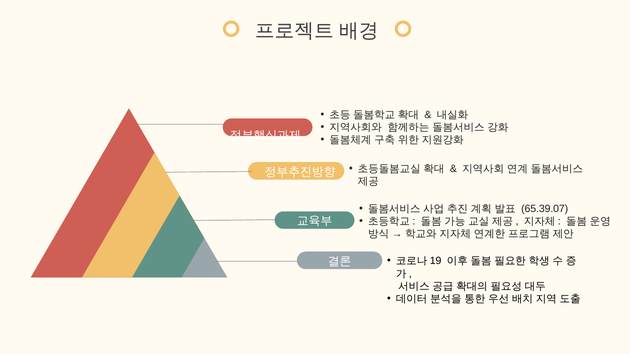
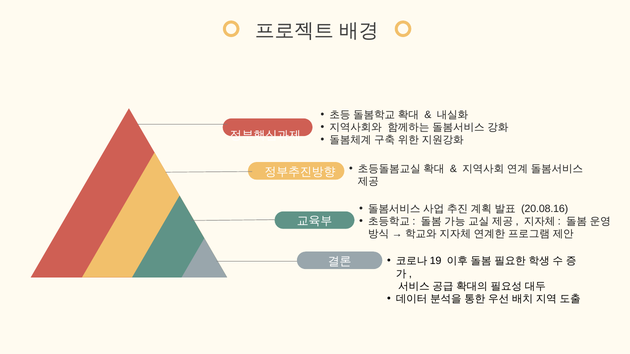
65.39.07: 65.39.07 -> 20.08.16 (545, 209)
